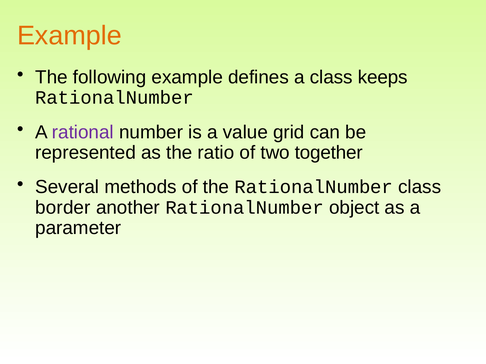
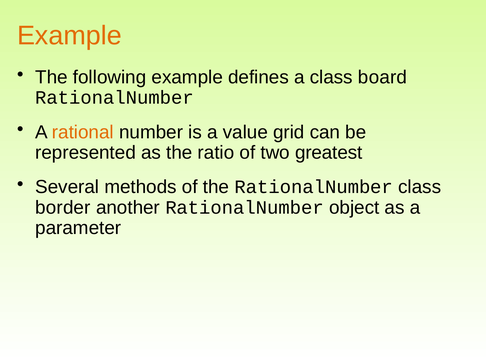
keeps: keeps -> board (383, 77)
rational colour: purple -> orange (83, 132)
together: together -> greatest (329, 153)
